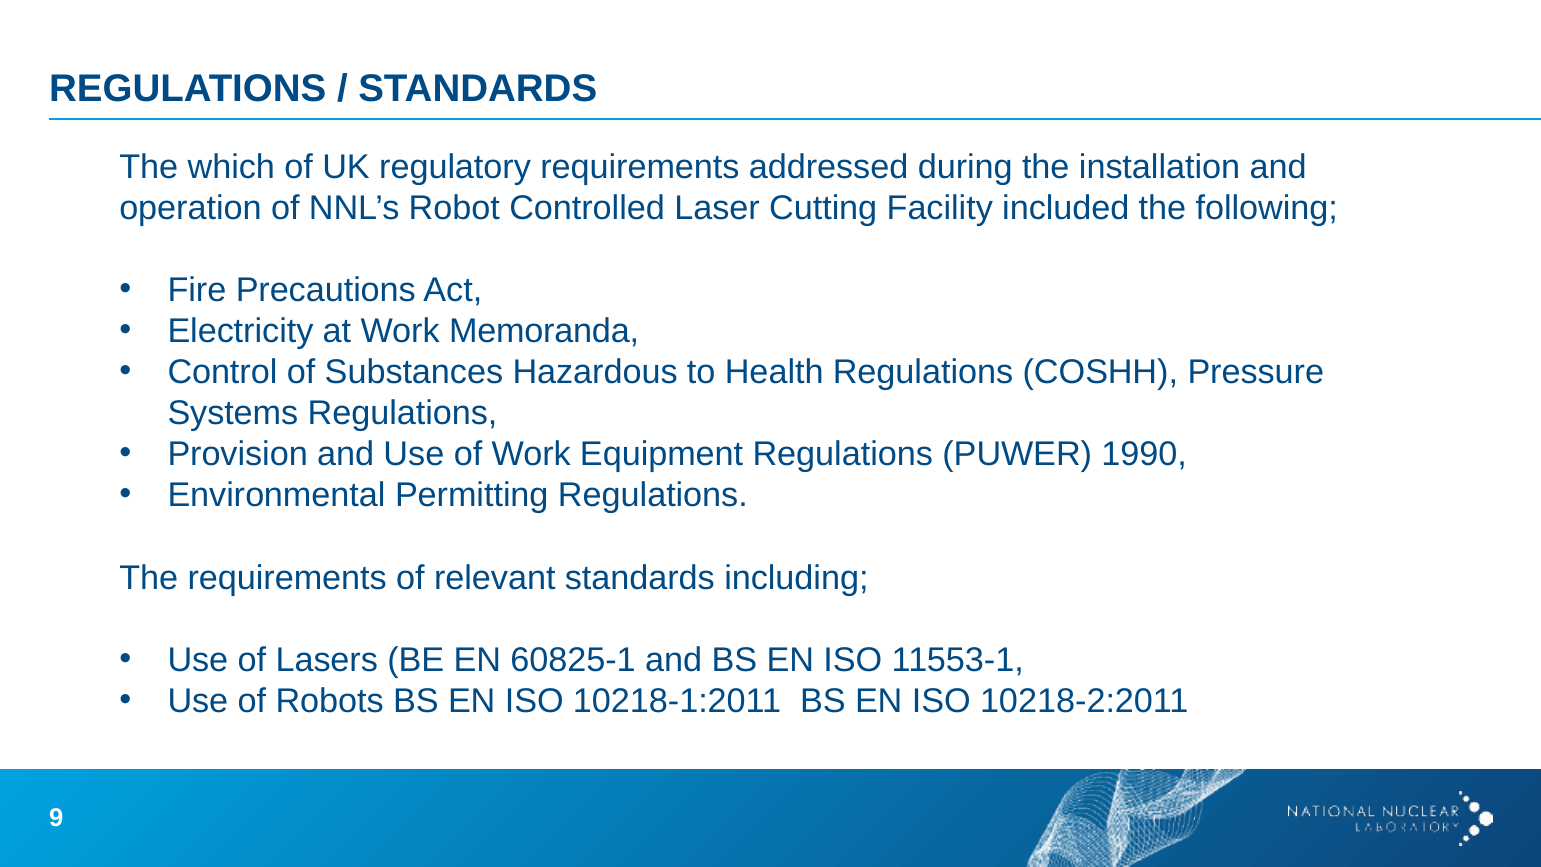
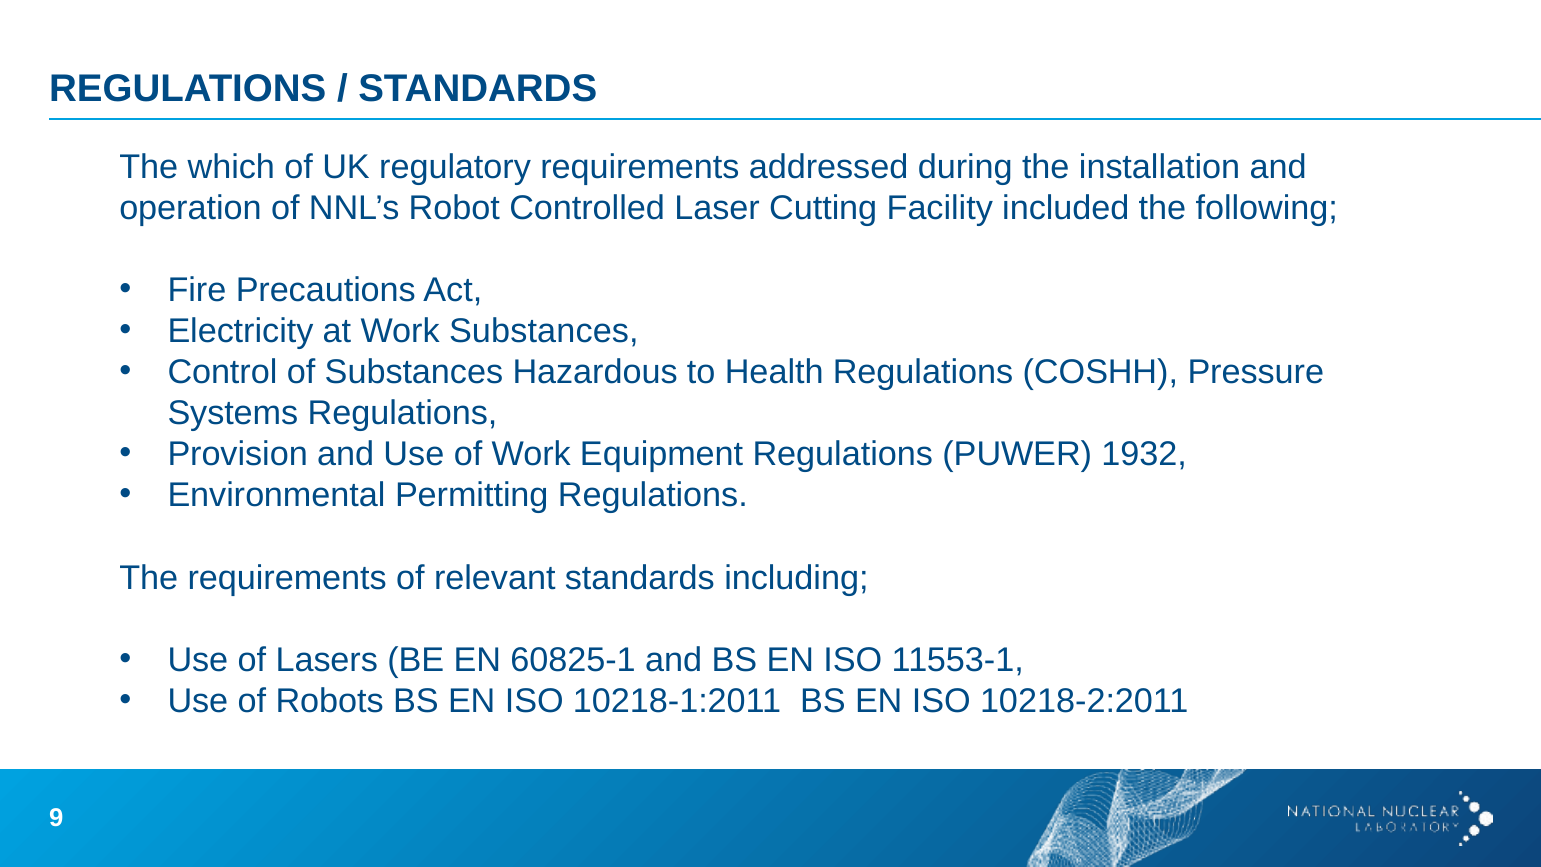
Work Memoranda: Memoranda -> Substances (544, 331)
1990: 1990 -> 1932 (1144, 454)
